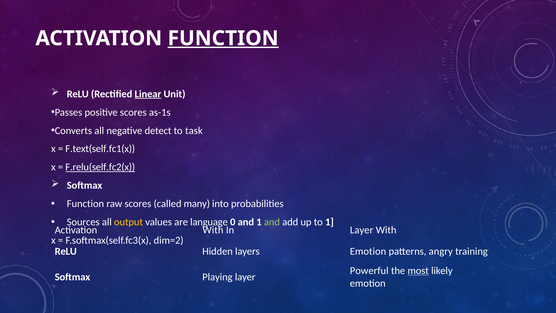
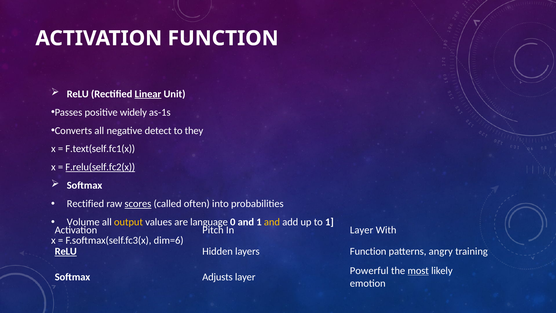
FUNCTION underline: present -> none (223, 38)
positive scores: scores -> widely (133, 112)
task: task -> they (194, 130)
Function: Function -> Rectified (85, 204)
scores underline: none -> present (138, 204)
many: many -> often (197, 204)
Sources: Sources -> Volume (83, 222)
and colour: light green -> yellow (272, 222)
Activation With: With -> Pitch (213, 230)
dim=2: dim=2 -> dim=6 (169, 240)
ReLU underline: none -> present (66, 251)
layers Emotion: Emotion -> Function (368, 251)
Playing: Playing -> Adjusts (217, 277)
